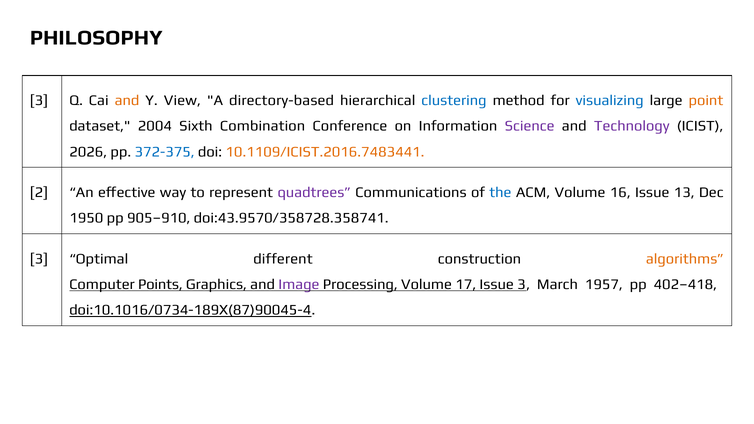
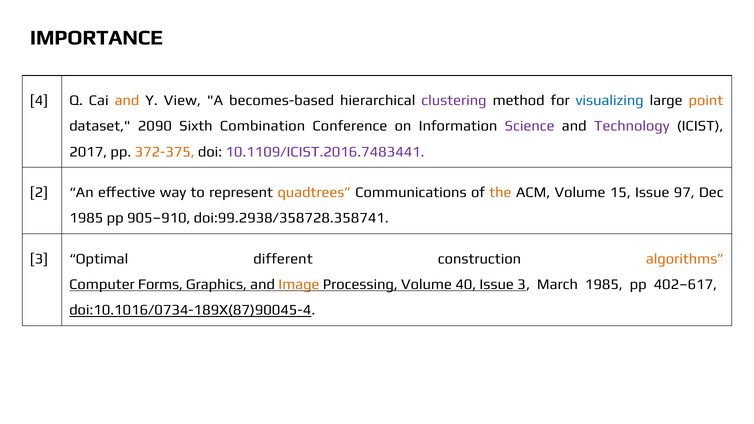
PHILOSOPHY: PHILOSOPHY -> IMPORTANCE (96, 38)
3: 3 -> 4 (39, 101)
directory-based: directory-based -> becomes-based (282, 101)
clustering colour: blue -> purple (454, 101)
2004: 2004 -> 2090 (155, 126)
2026: 2026 -> 2017 (88, 152)
372-375 colour: blue -> orange (165, 152)
10.1109/ICIST.2016.7483441 colour: orange -> purple (325, 152)
quadtrees colour: purple -> orange (314, 193)
the colour: blue -> orange (500, 193)
16: 16 -> 15 (620, 193)
13: 13 -> 97 (684, 193)
1950: 1950 -> 1985 (86, 218)
doi:43.9570/358728.358741: doi:43.9570/358728.358741 -> doi:99.2938/358728.358741 (291, 218)
Points: Points -> Forms (160, 285)
Image colour: purple -> orange (299, 285)
17: 17 -> 40 (466, 285)
March 1957: 1957 -> 1985 (604, 285)
402–418: 402–418 -> 402–617 (685, 285)
